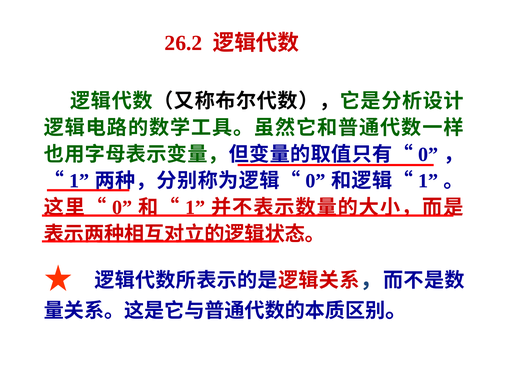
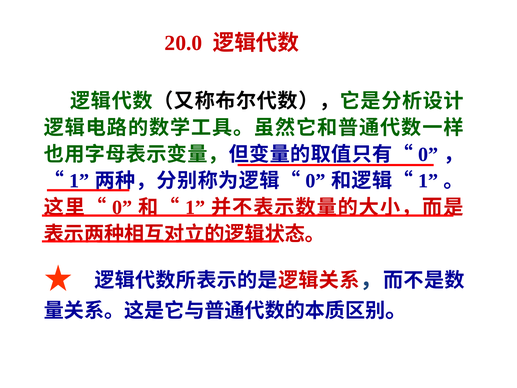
26.2: 26.2 -> 20.0 (183, 43)
